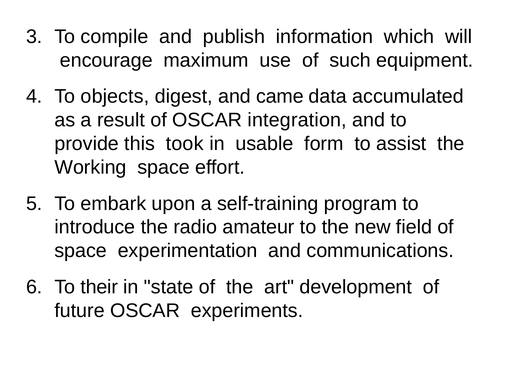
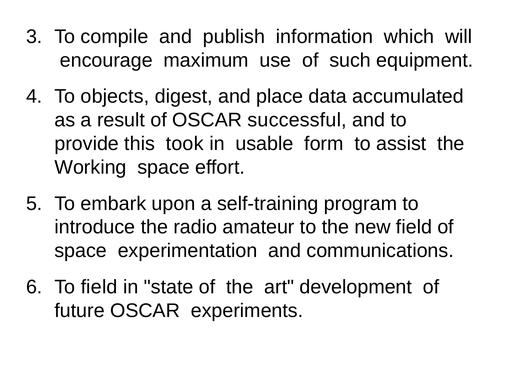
came: came -> place (280, 97)
integration: integration -> successful (297, 120)
To their: their -> field (99, 287)
